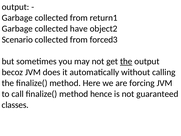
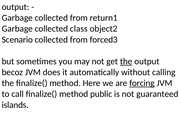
have: have -> class (79, 29)
forcing underline: none -> present (142, 83)
hence: hence -> public (101, 94)
classes: classes -> islands (15, 105)
